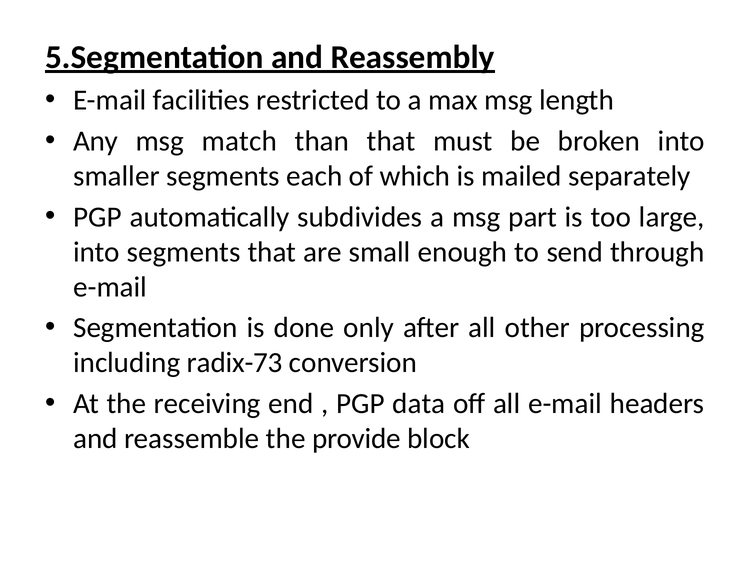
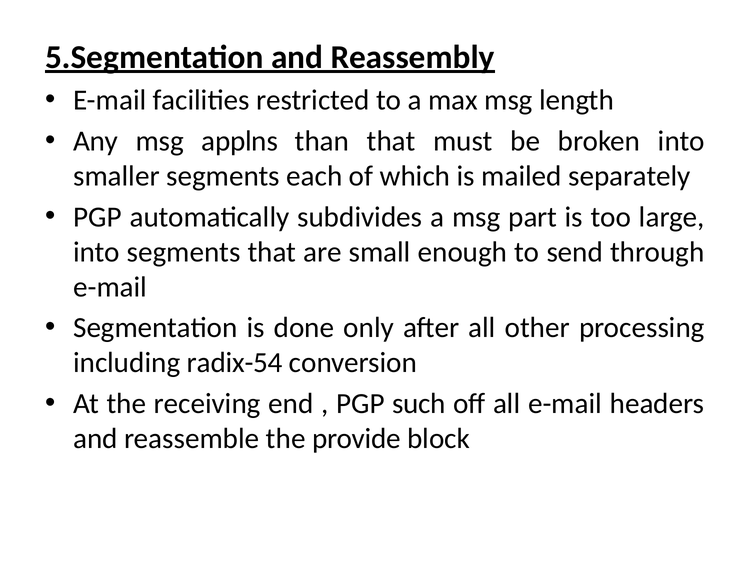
match: match -> applns (240, 141)
radix-73: radix-73 -> radix-54 (235, 363)
data: data -> such (419, 404)
